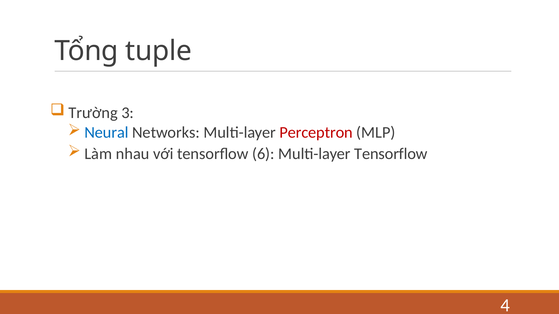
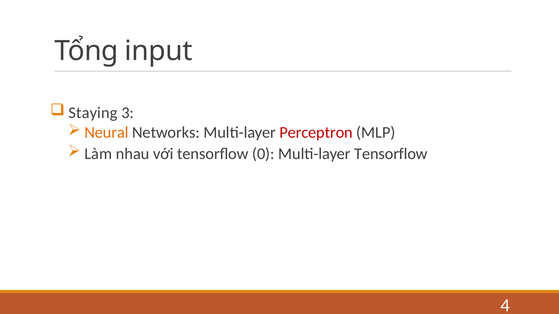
tuple: tuple -> input (159, 51)
Trường: Trường -> Staying (93, 113)
Neural colour: blue -> orange (106, 133)
6: 6 -> 0 (263, 154)
